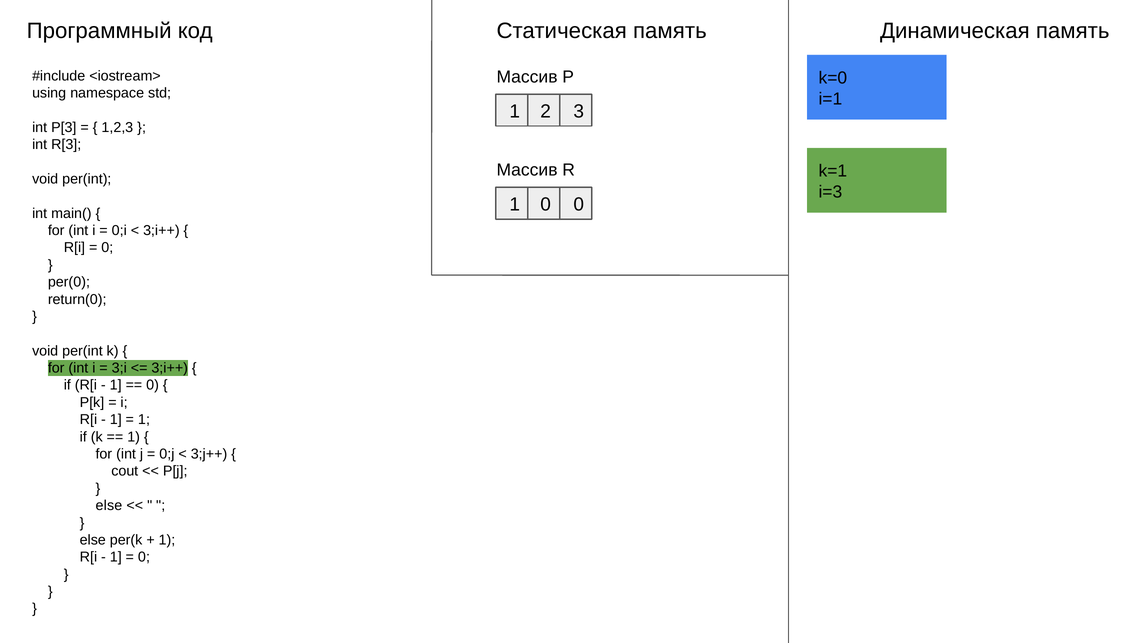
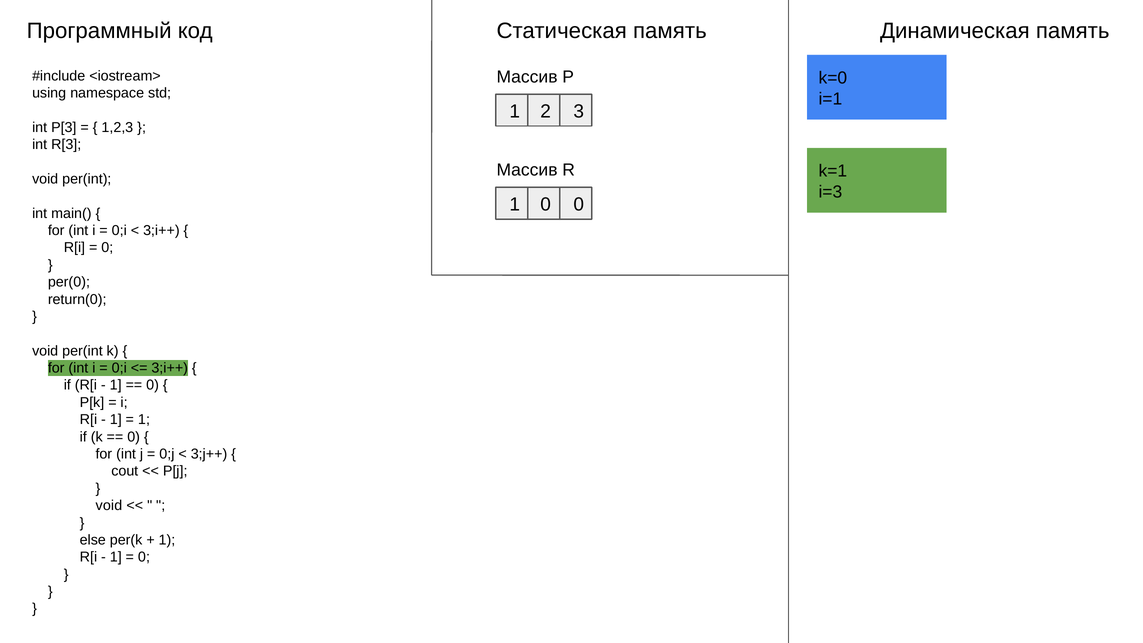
3;i: 3;i -> 0;i (119, 368)
1: 1 -> 0 (134, 437)
else: else -> void (109, 506)
